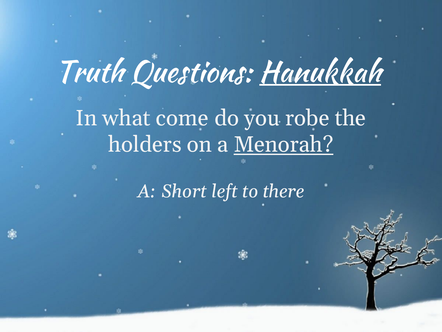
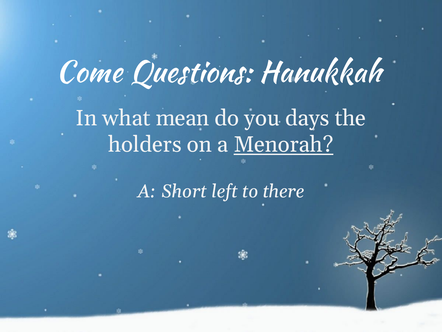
Truth: Truth -> Come (89, 72)
Hanukkah underline: present -> none (320, 72)
come: come -> mean (183, 118)
robe: robe -> days (307, 118)
